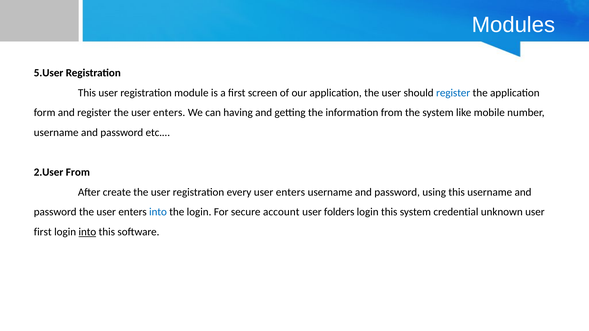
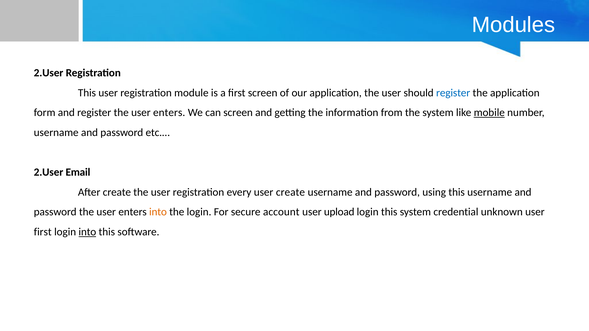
5.User: 5.User -> 2.User (49, 73)
can having: having -> screen (238, 113)
mobile underline: none -> present (489, 113)
2.User From: From -> Email (78, 172)
every user enters: enters -> create (290, 192)
into colour: blue -> orange (158, 212)
folders: folders -> upload (339, 212)
